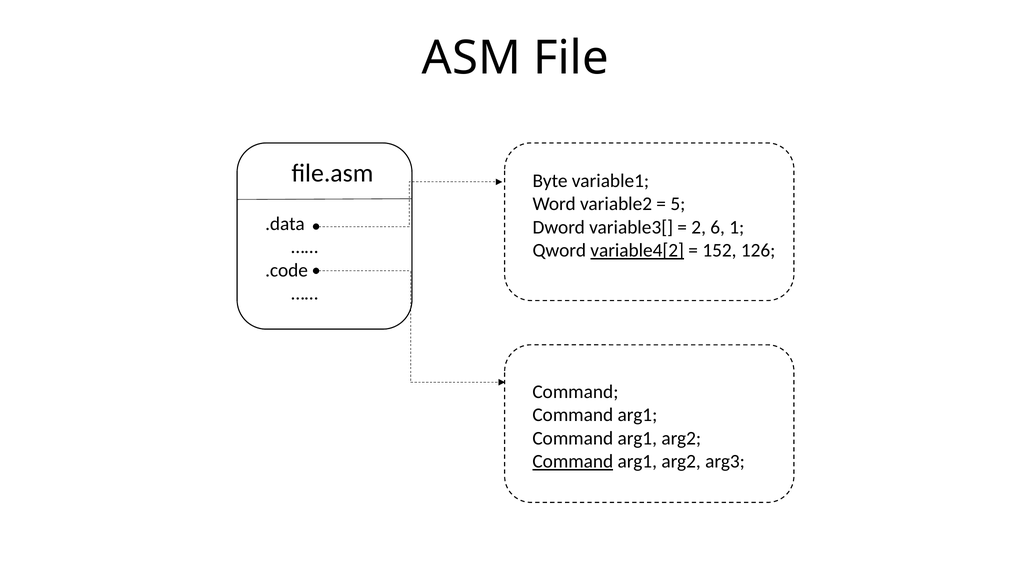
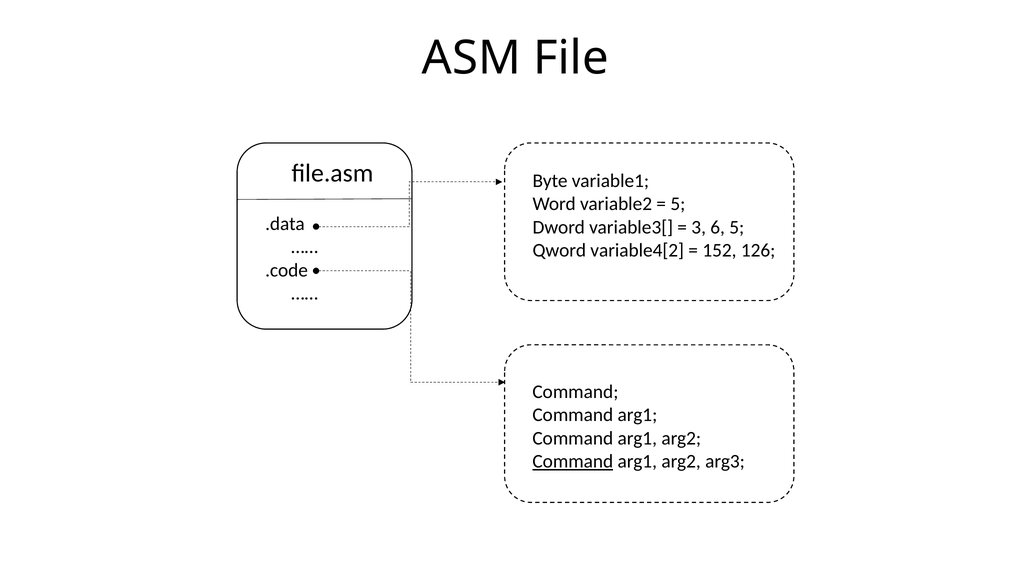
2: 2 -> 3 (699, 227)
6 1: 1 -> 5 (737, 227)
variable4[2 underline: present -> none (637, 250)
